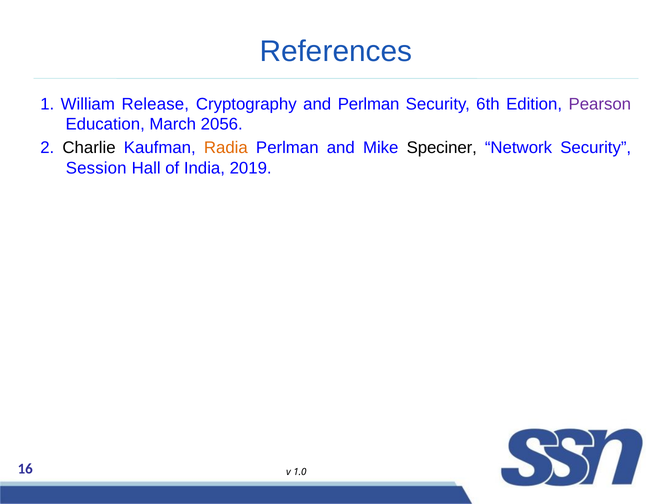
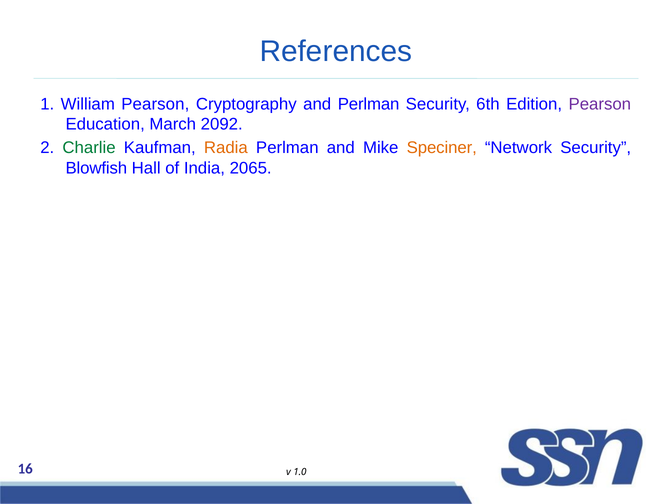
William Release: Release -> Pearson (155, 104)
2056: 2056 -> 2092 (222, 124)
Charlie colour: black -> green (89, 148)
Speciner colour: black -> orange (442, 148)
Session: Session -> Blowfish (96, 168)
2019: 2019 -> 2065 (251, 168)
